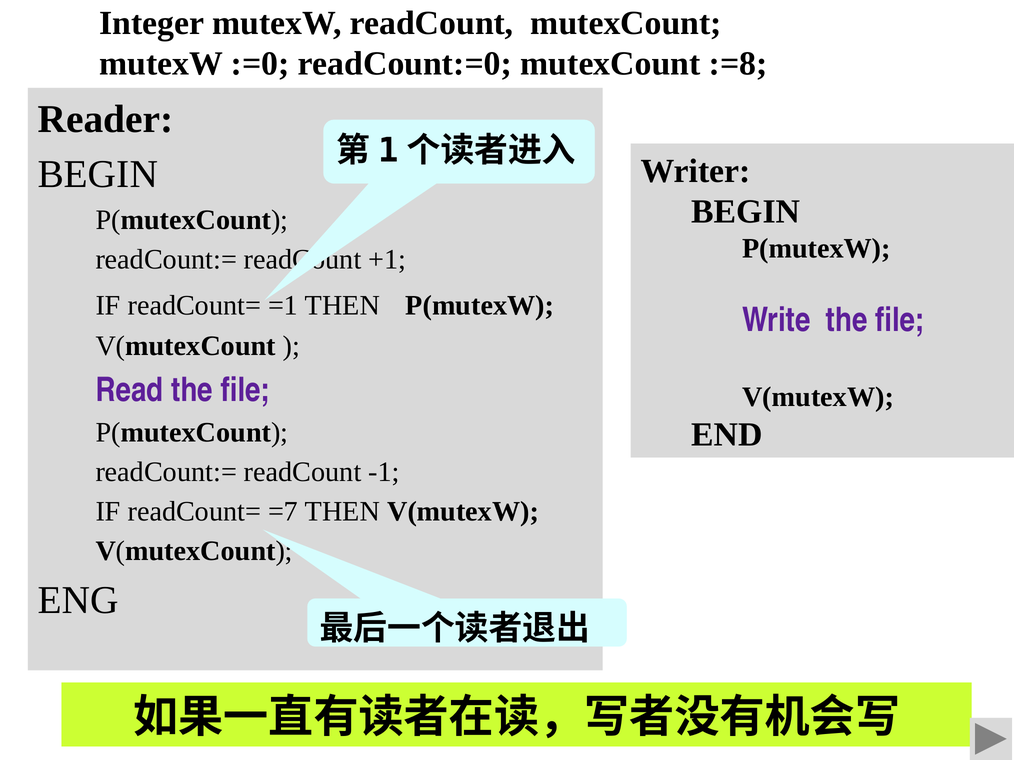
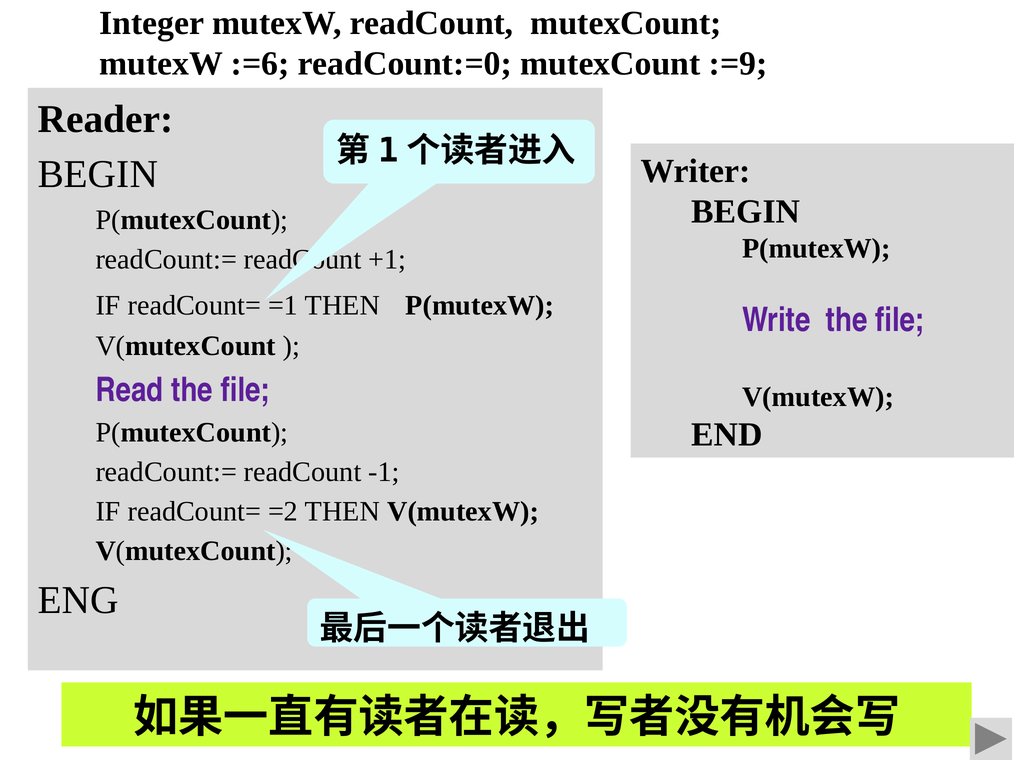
:=0: :=0 -> :=6 (260, 63)
:=8: :=8 -> :=9 (738, 63)
=7: =7 -> =2 (283, 512)
